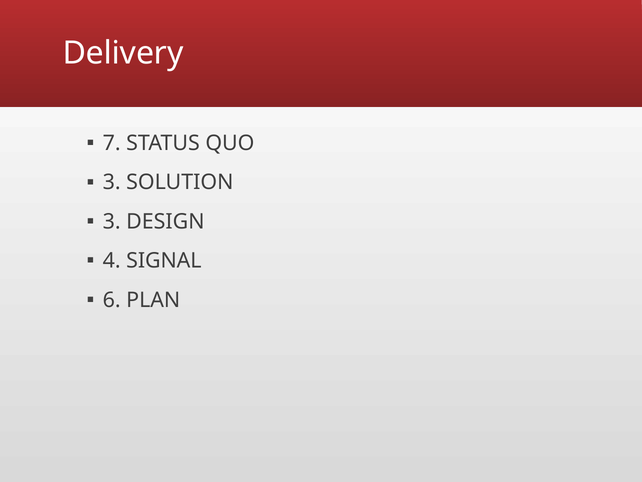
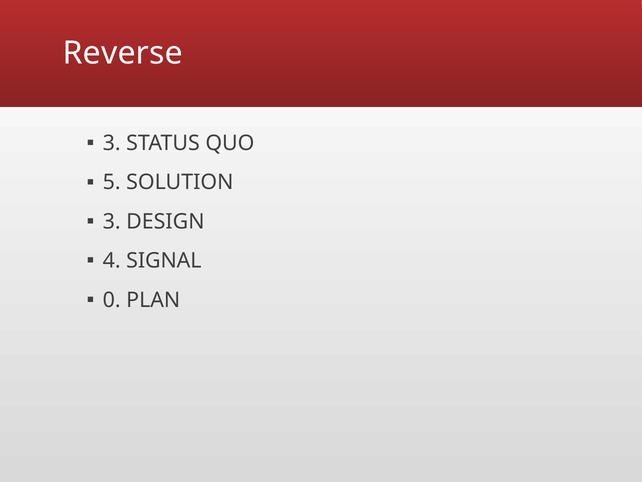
Delivery: Delivery -> Reverse (123, 53)
7: 7 -> 3 (112, 143)
3: 3 -> 5 (112, 182)
6: 6 -> 0 (112, 300)
